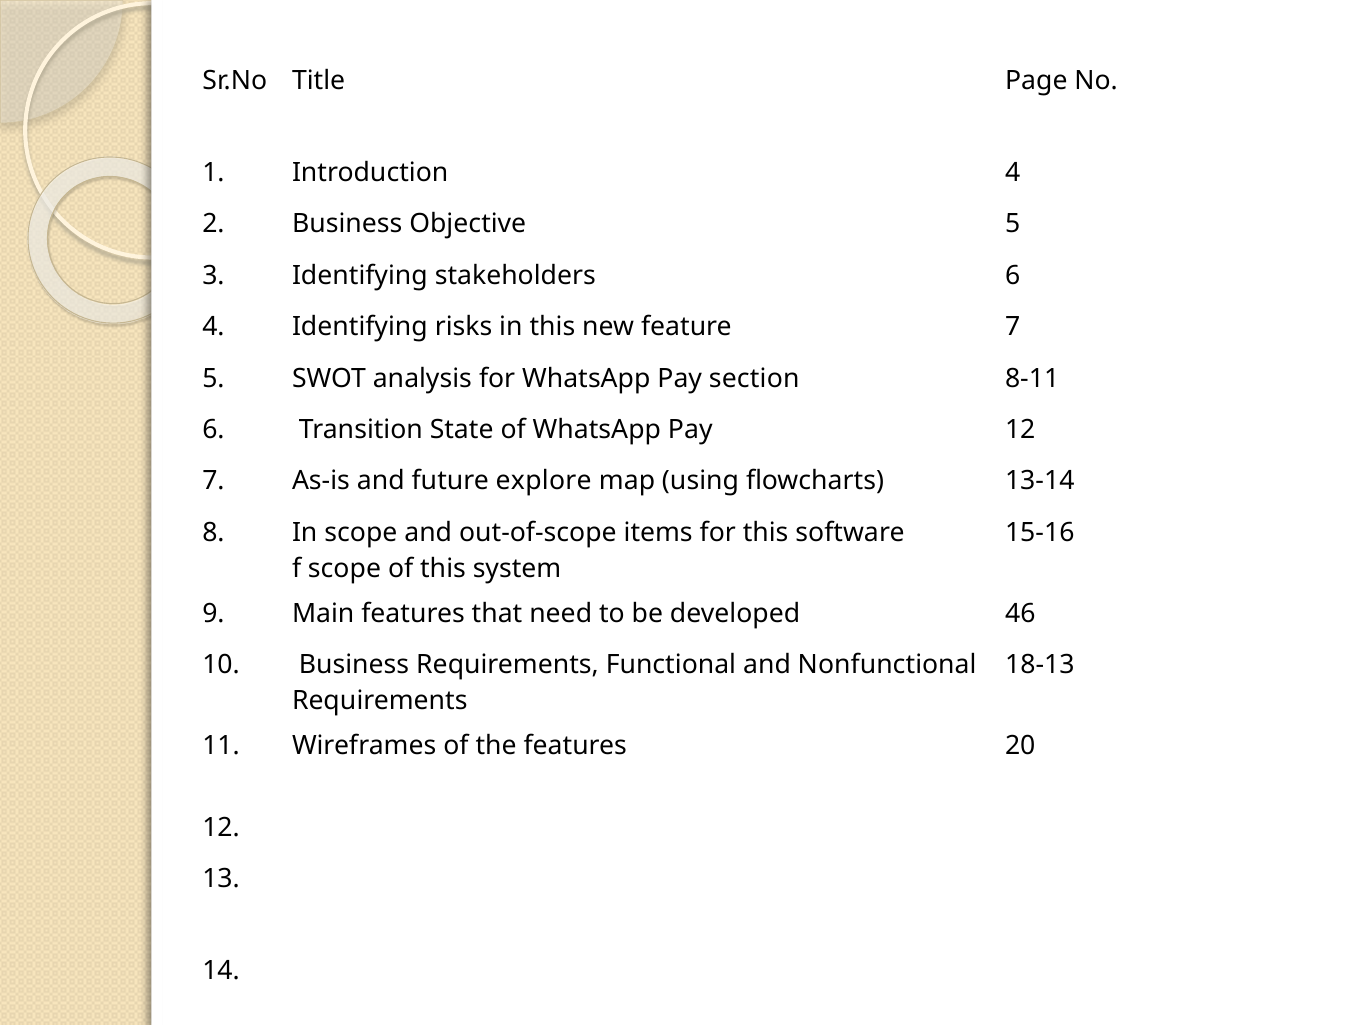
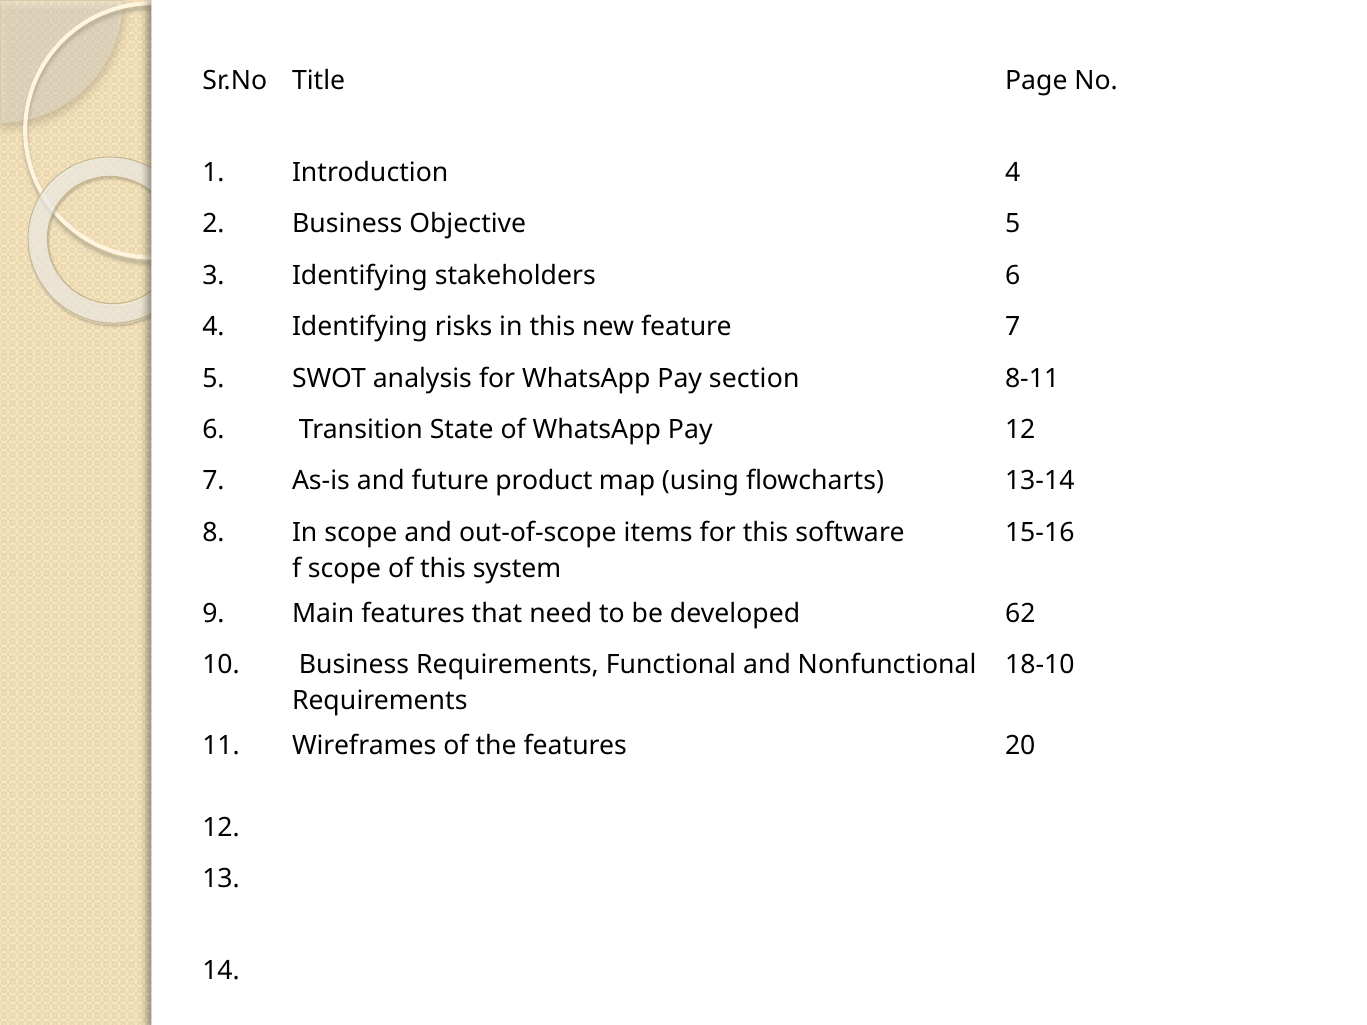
explore: explore -> product (544, 481)
46: 46 -> 62 (1020, 614)
18-13: 18-13 -> 18-10 (1040, 665)
